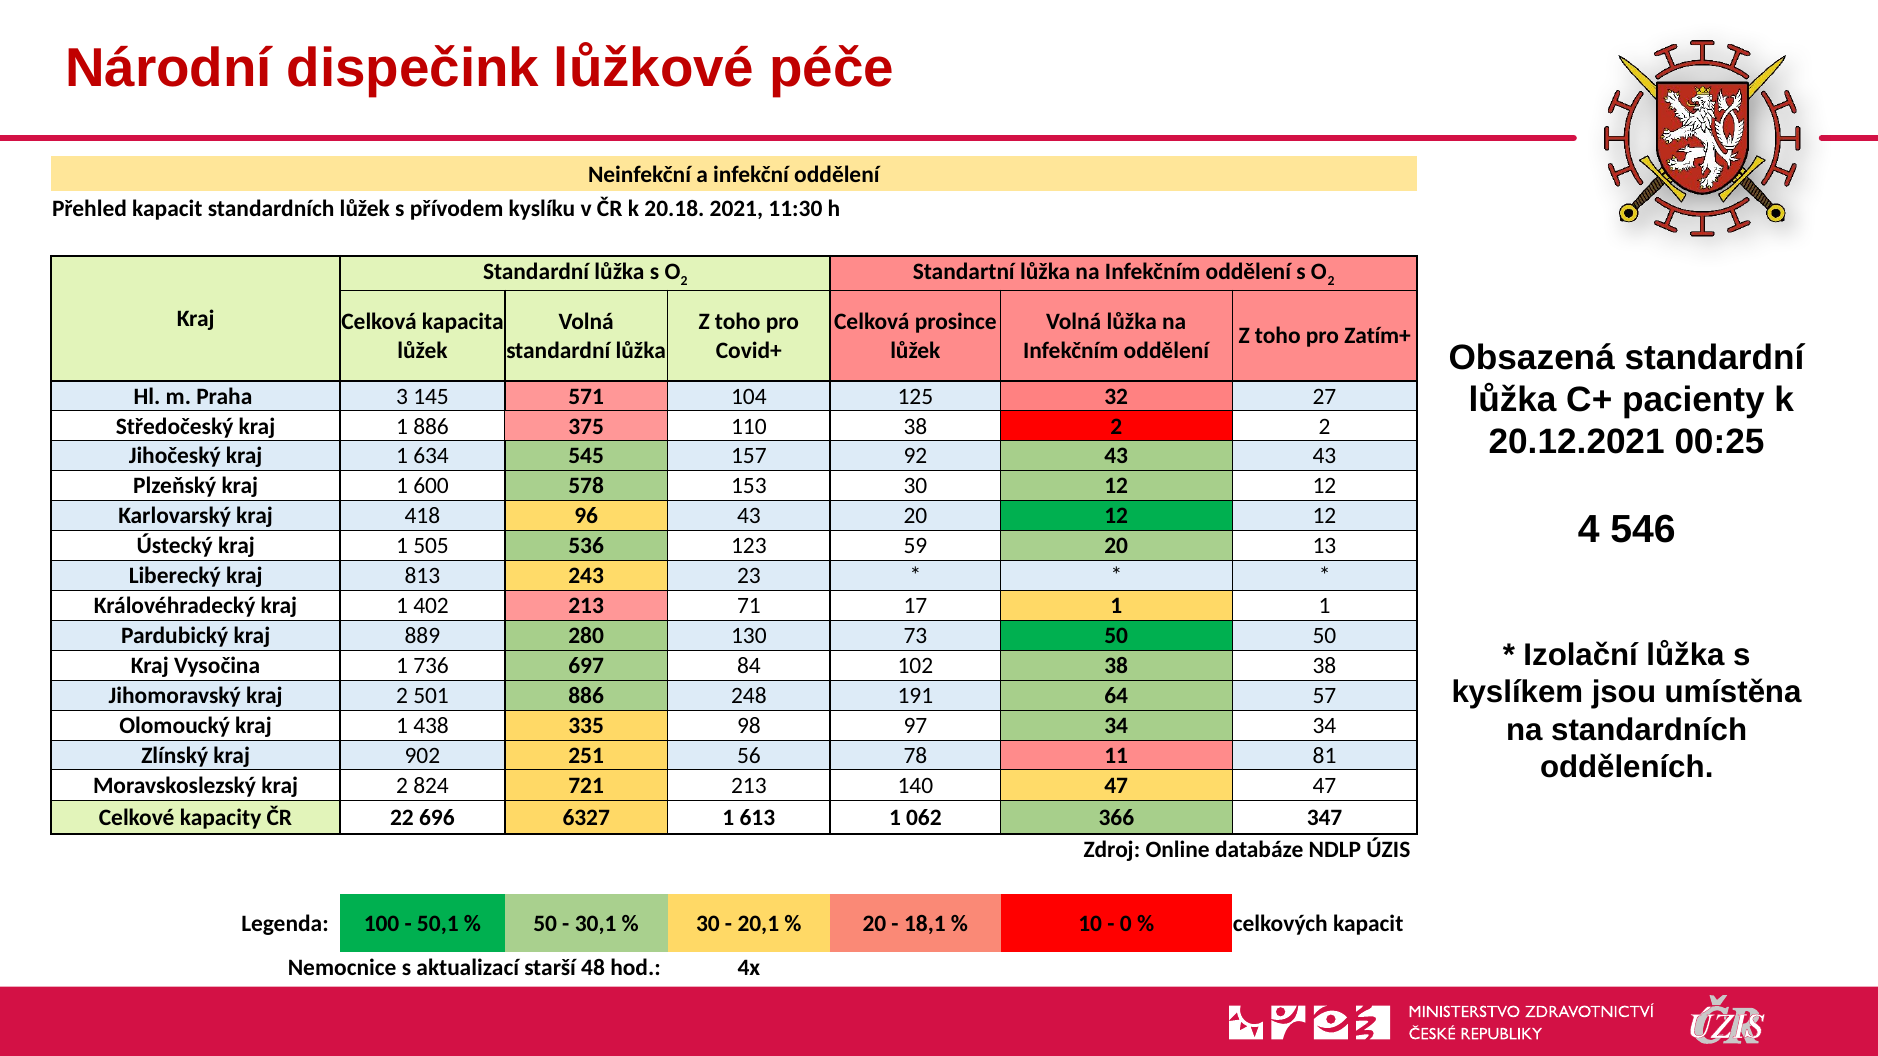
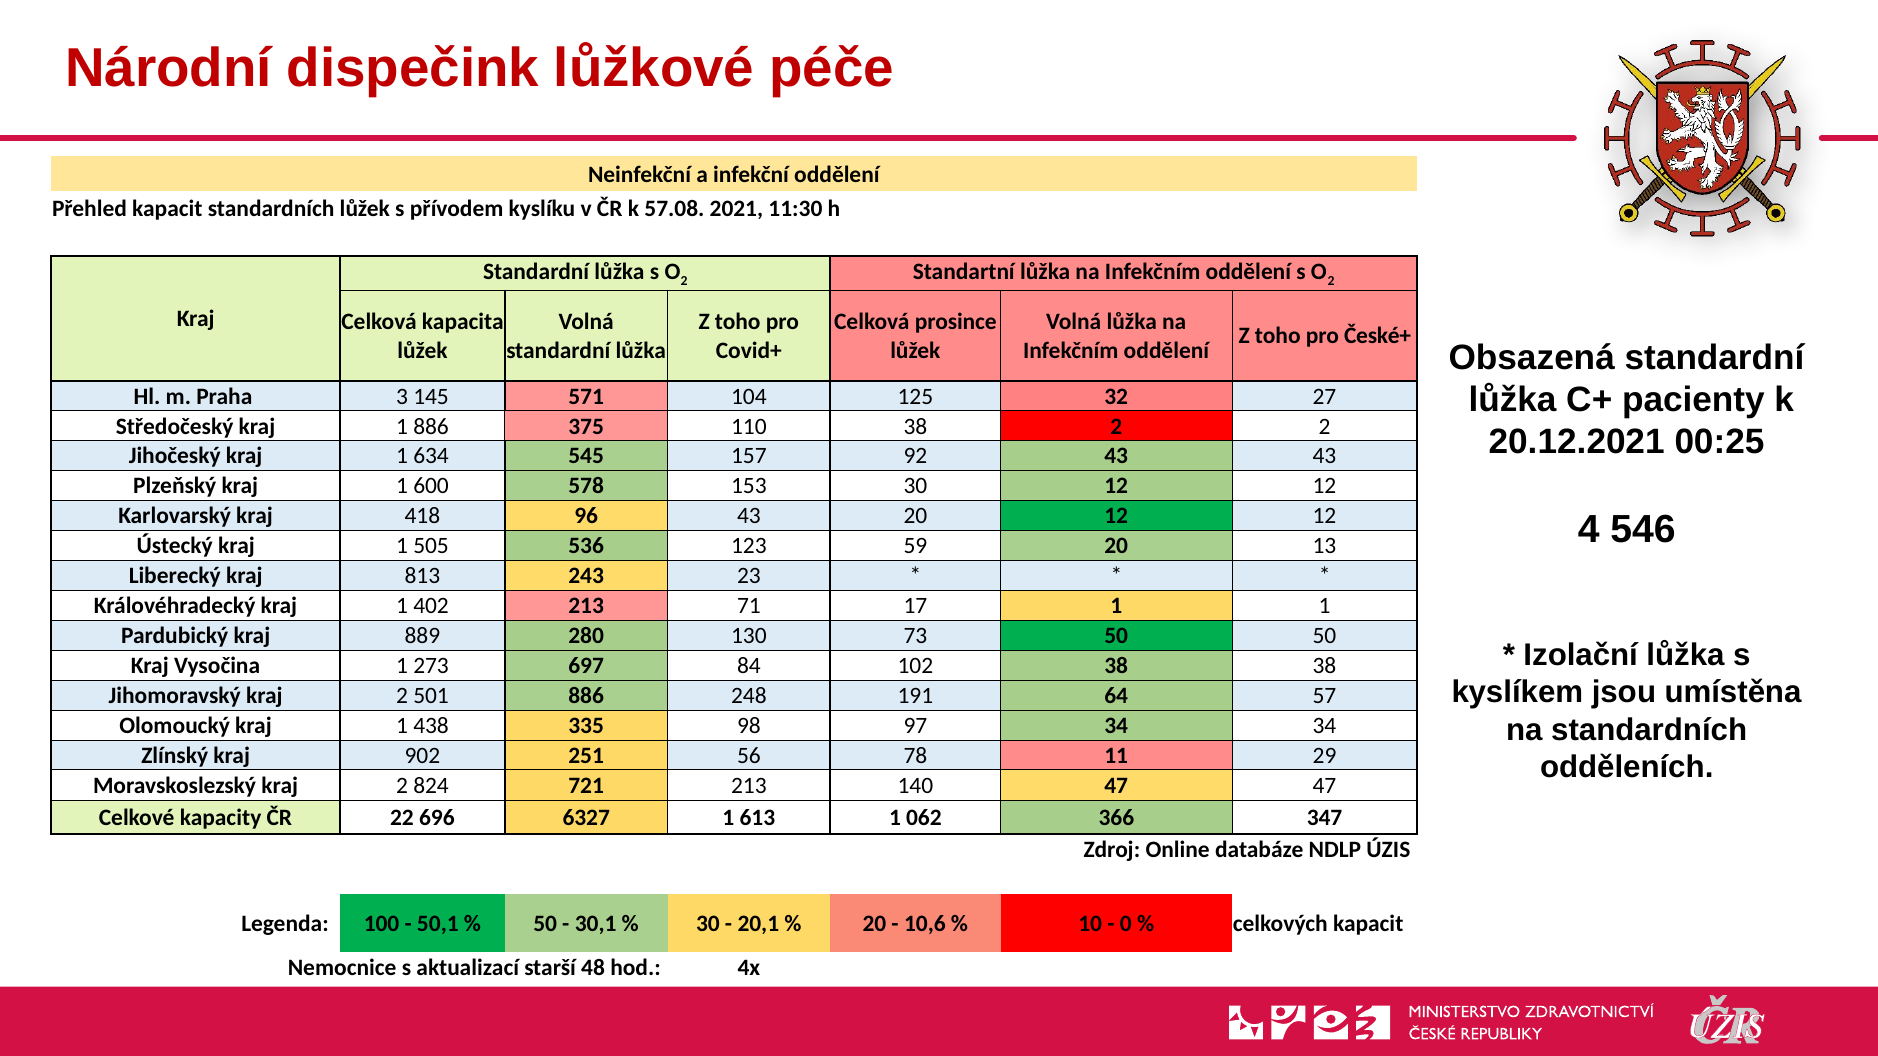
20.18: 20.18 -> 57.08 (674, 209)
Zatím+: Zatím+ -> České+ (1378, 336)
736: 736 -> 273 (431, 666)
81: 81 -> 29 (1325, 756)
18,1: 18,1 -> 10,6 (925, 924)
